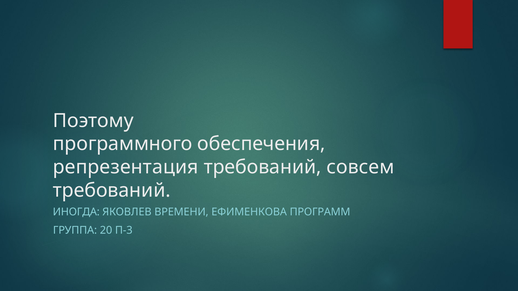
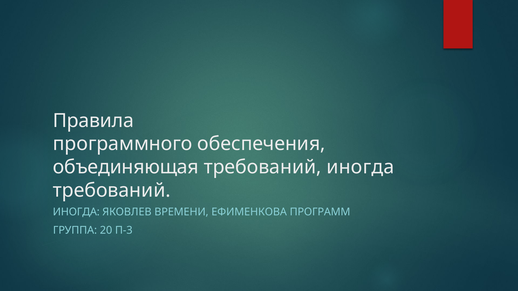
Поэтому: Поэтому -> Правила (93, 121)
репрезентация: репрезентация -> объединяющая (126, 167)
совсем: совсем -> иногда (360, 167)
